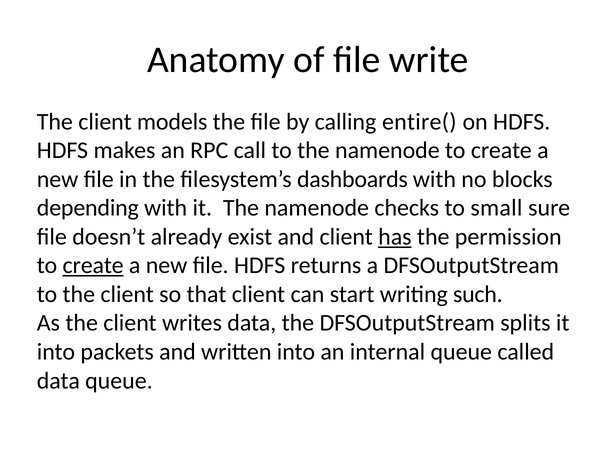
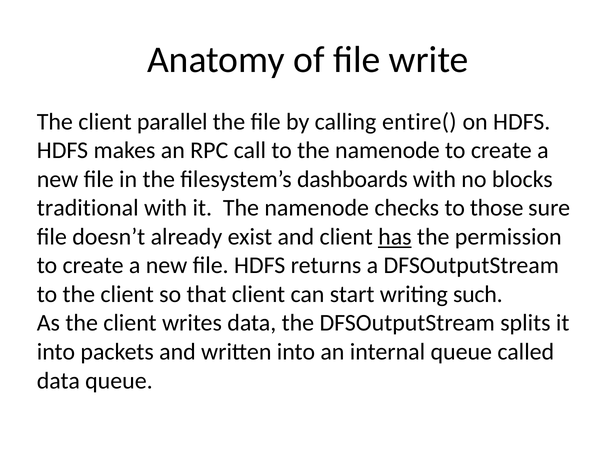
models: models -> parallel (172, 122)
depending: depending -> traditional (88, 208)
small: small -> those (497, 208)
create underline: present -> none (93, 266)
